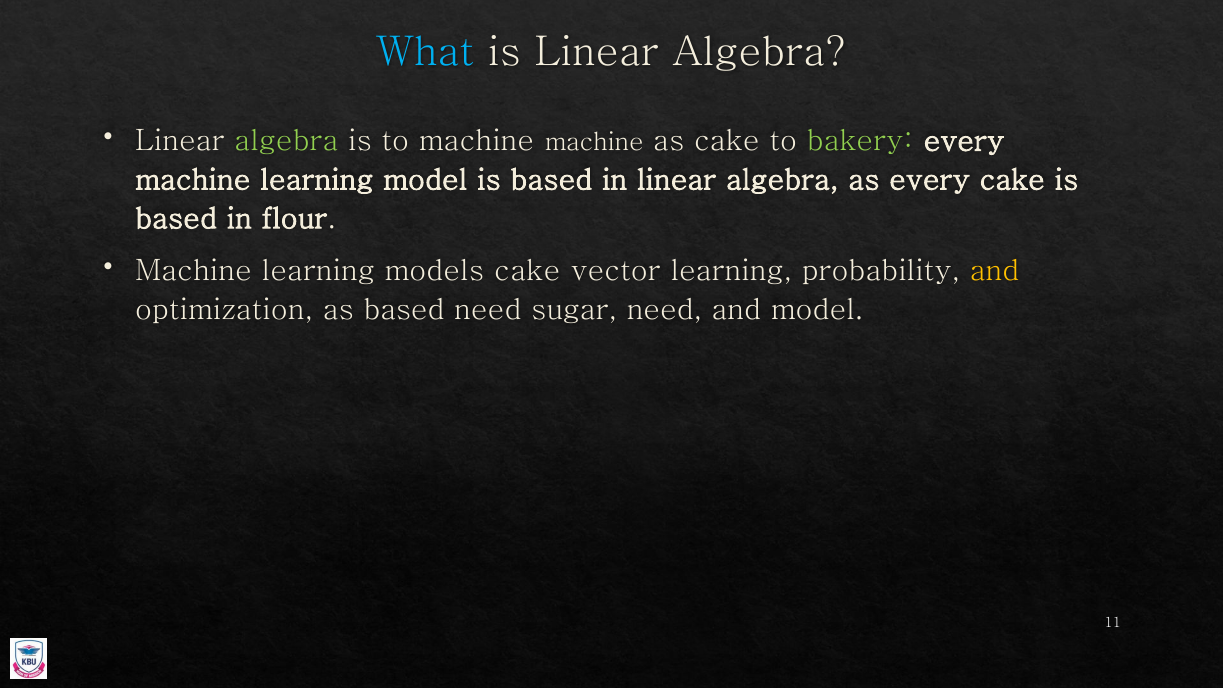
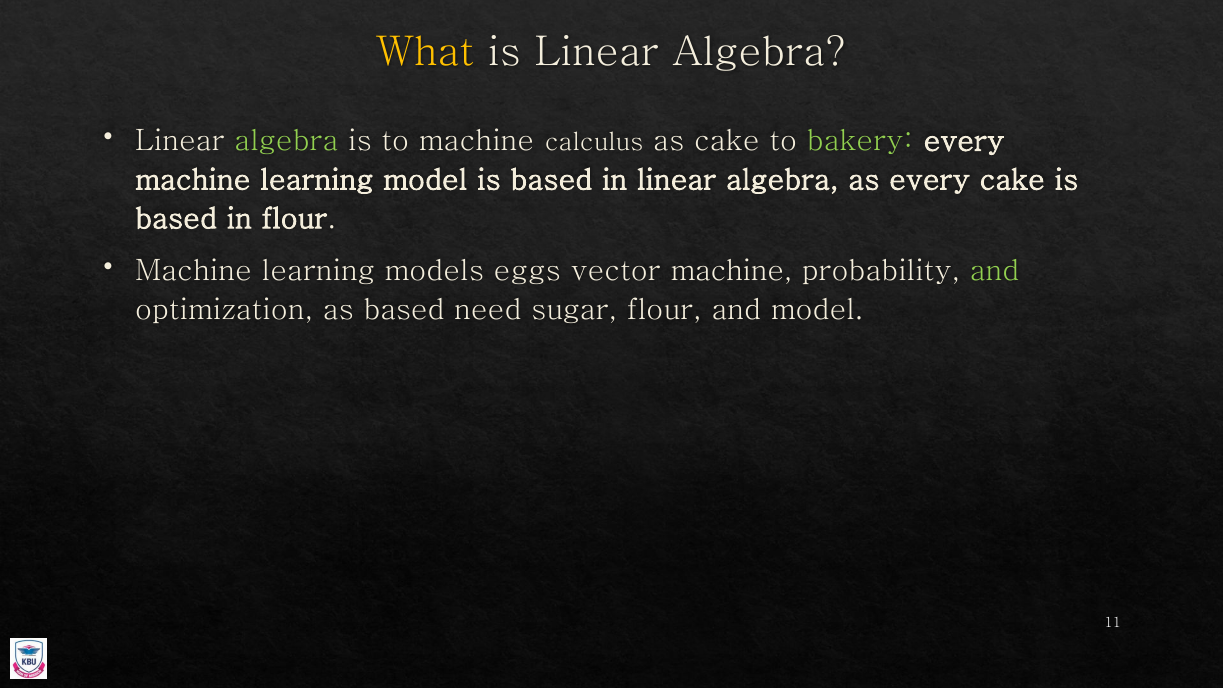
What colour: light blue -> yellow (425, 52)
machine machine: machine -> calculus (594, 142)
models cake: cake -> eggs (527, 271)
vector learning: learning -> machine (731, 271)
and colour: yellow -> light green (995, 271)
sugar need: need -> flour (664, 309)
